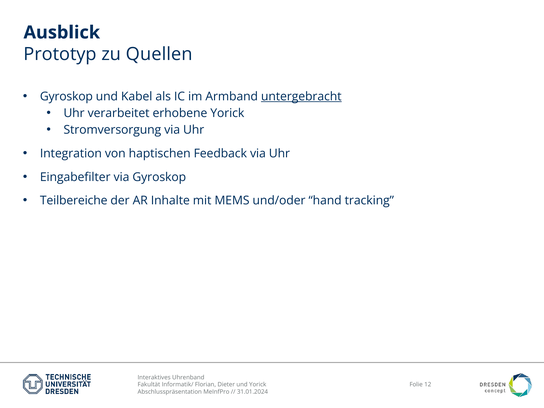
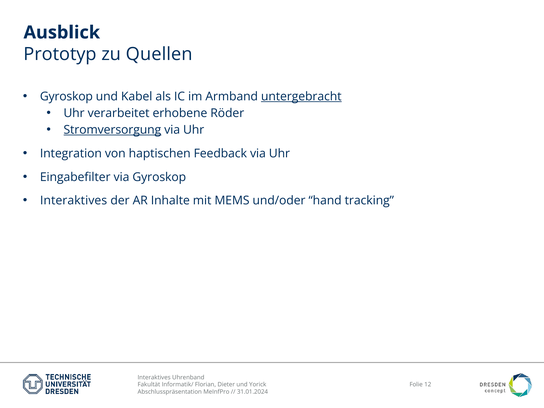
erhobene Yorick: Yorick -> Röder (227, 113)
Stromversorgung underline: none -> present (112, 130)
Teilbereiche: Teilbereiche -> Interaktives (74, 201)
